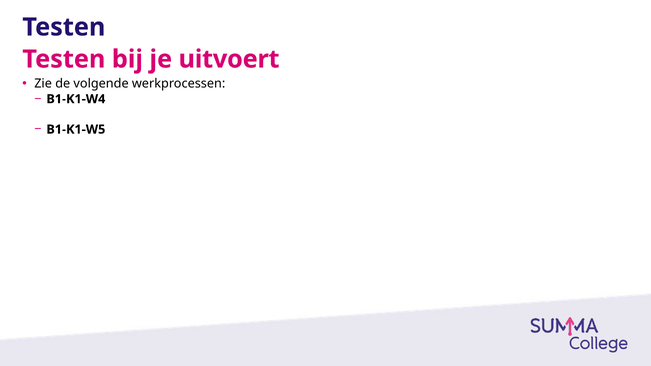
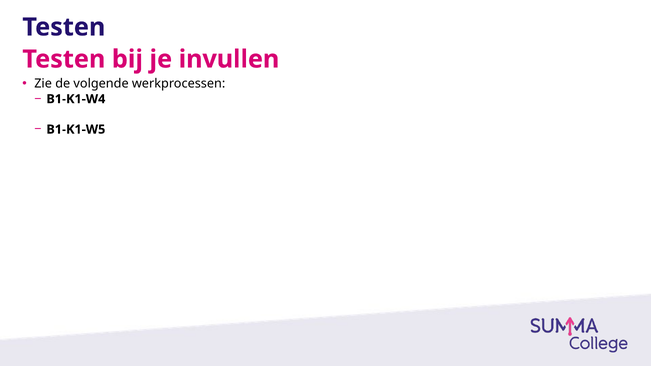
uitvoert: uitvoert -> invullen (229, 59)
